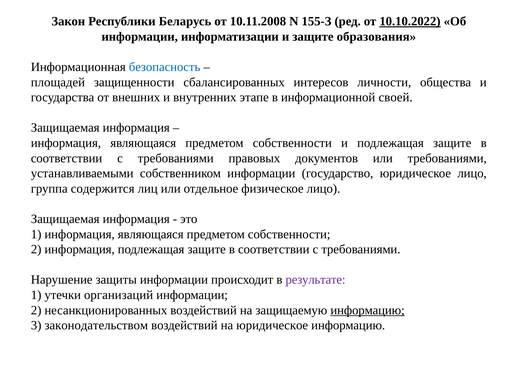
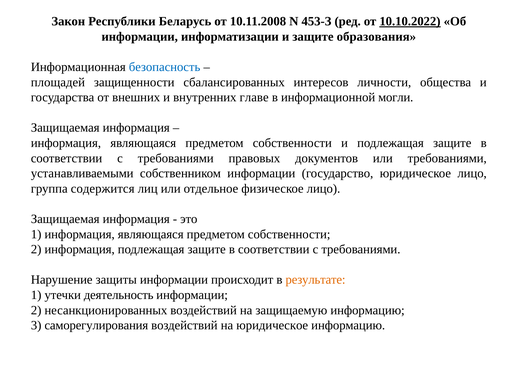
155-З: 155-З -> 453-З (316, 21)
этапе: этапе -> главе (254, 97)
своей: своей -> могли (396, 97)
результате colour: purple -> orange (316, 279)
организаций: организаций -> деятельность (119, 295)
информацию underline: present -> none (368, 310)
законодательством: законодательством -> саморегулирования (96, 325)
